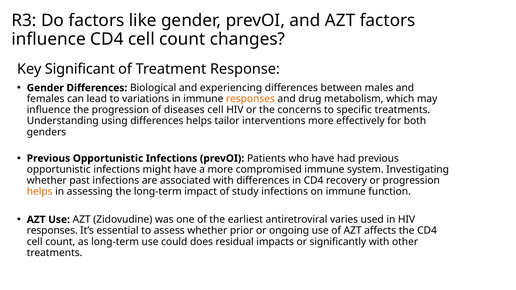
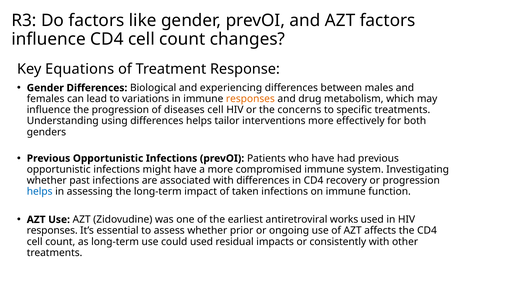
Significant: Significant -> Equations (80, 69)
helps colour: orange -> blue (40, 192)
study: study -> taken (245, 192)
varies: varies -> works (344, 220)
could does: does -> used (202, 242)
significantly: significantly -> consistently (338, 242)
